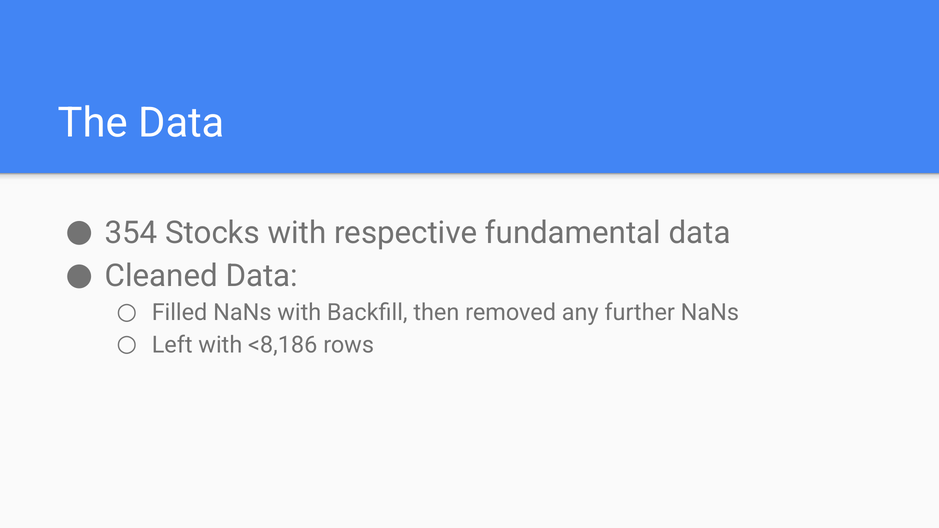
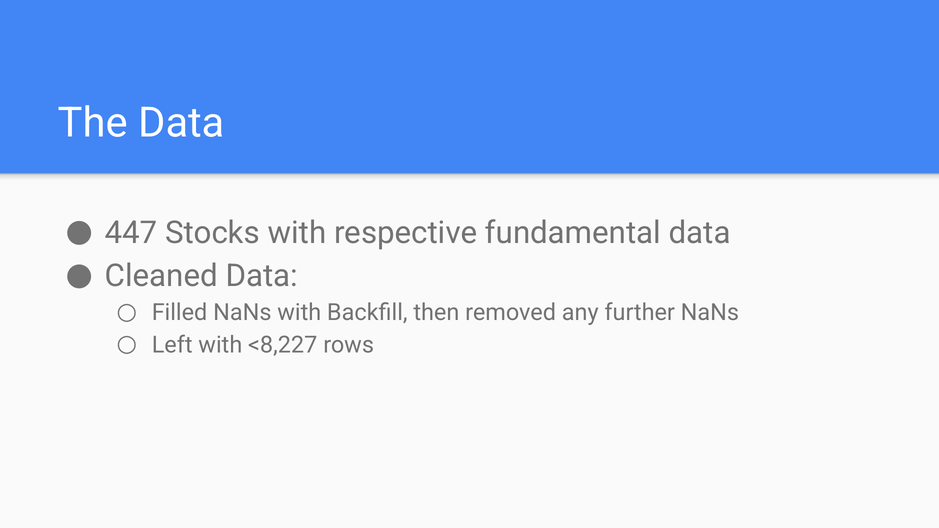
354: 354 -> 447 (131, 233)
<8,186: <8,186 -> <8,227 (283, 345)
